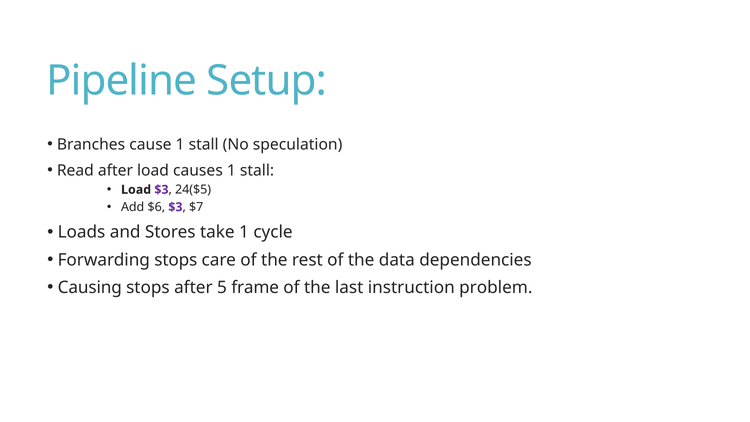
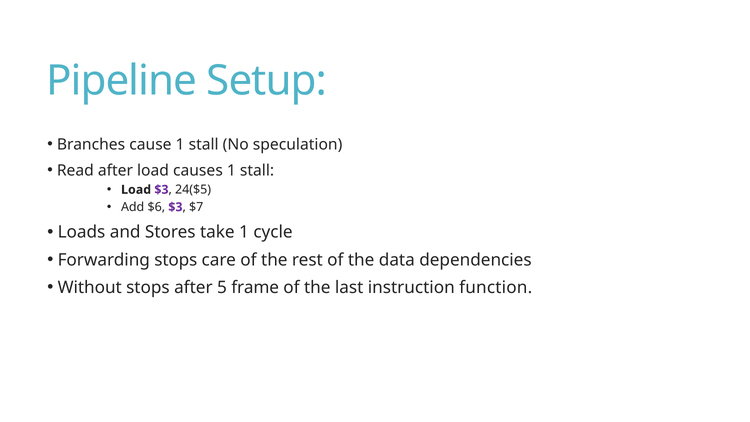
Causing: Causing -> Without (90, 288)
problem: problem -> function (496, 288)
